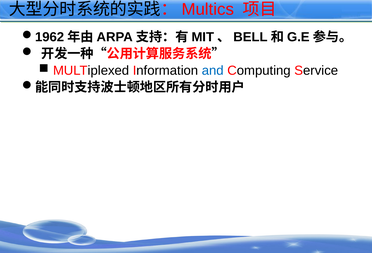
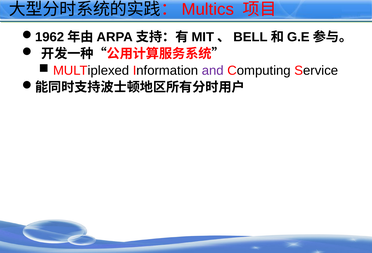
and colour: blue -> purple (213, 71)
